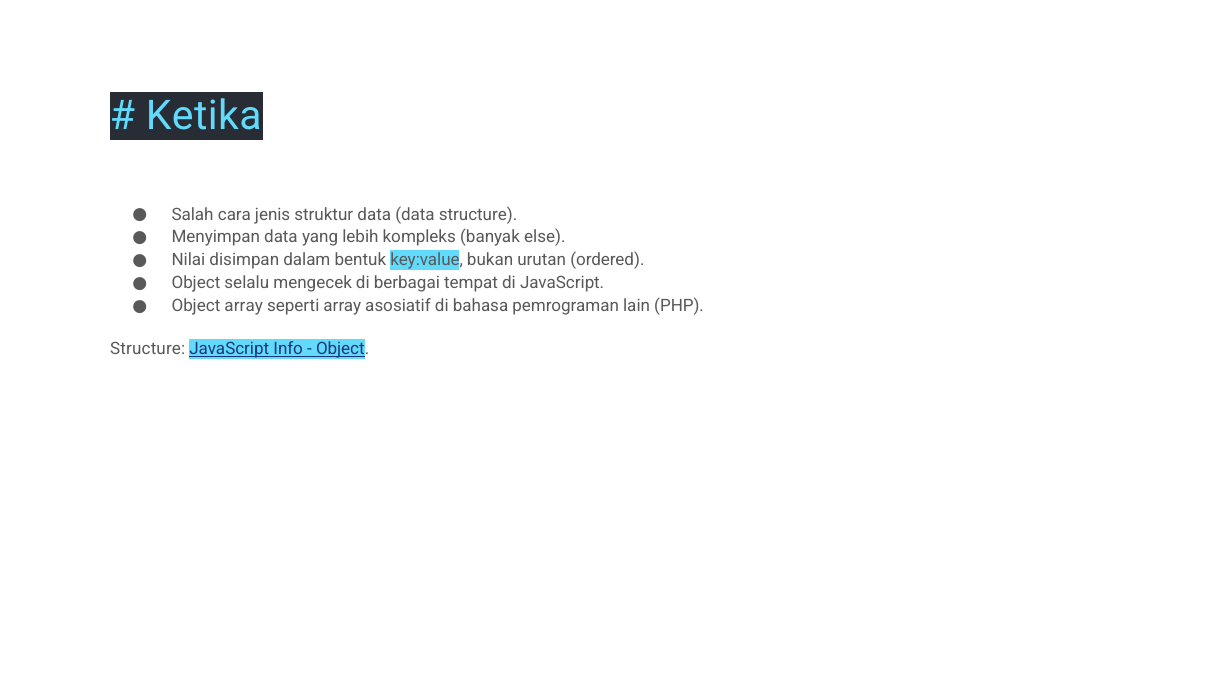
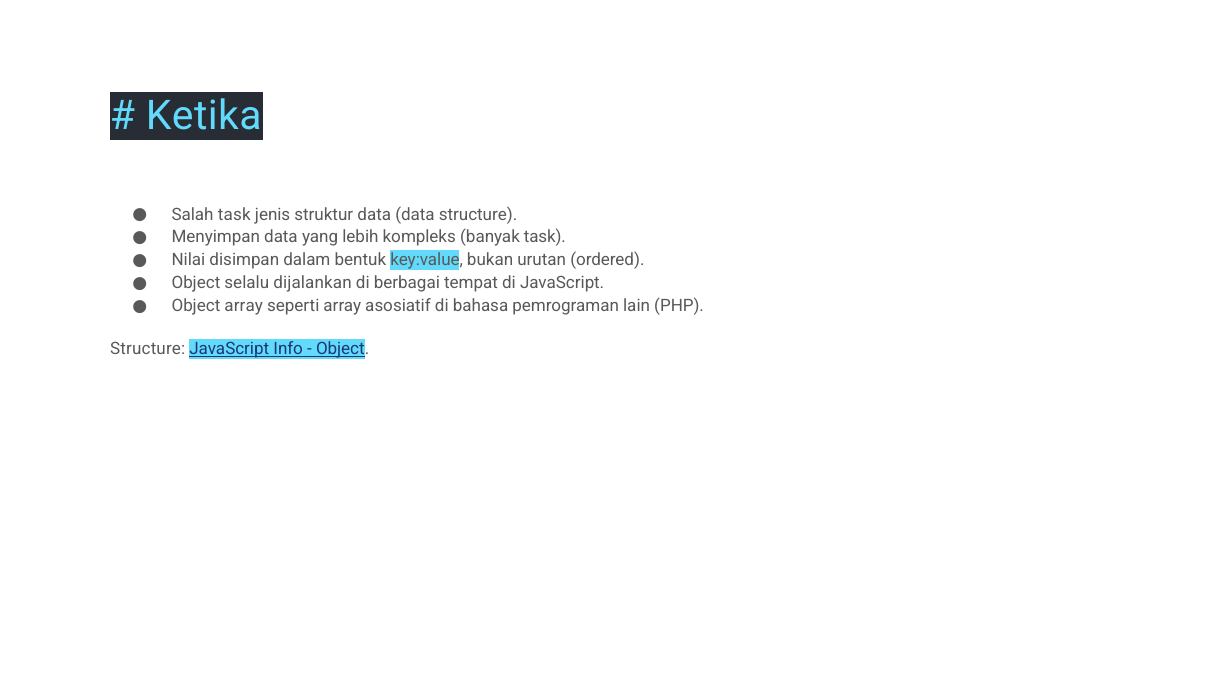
Salah cara: cara -> task (234, 214)
banyak else: else -> task (545, 237)
mengecek: mengecek -> dijalankan (313, 283)
